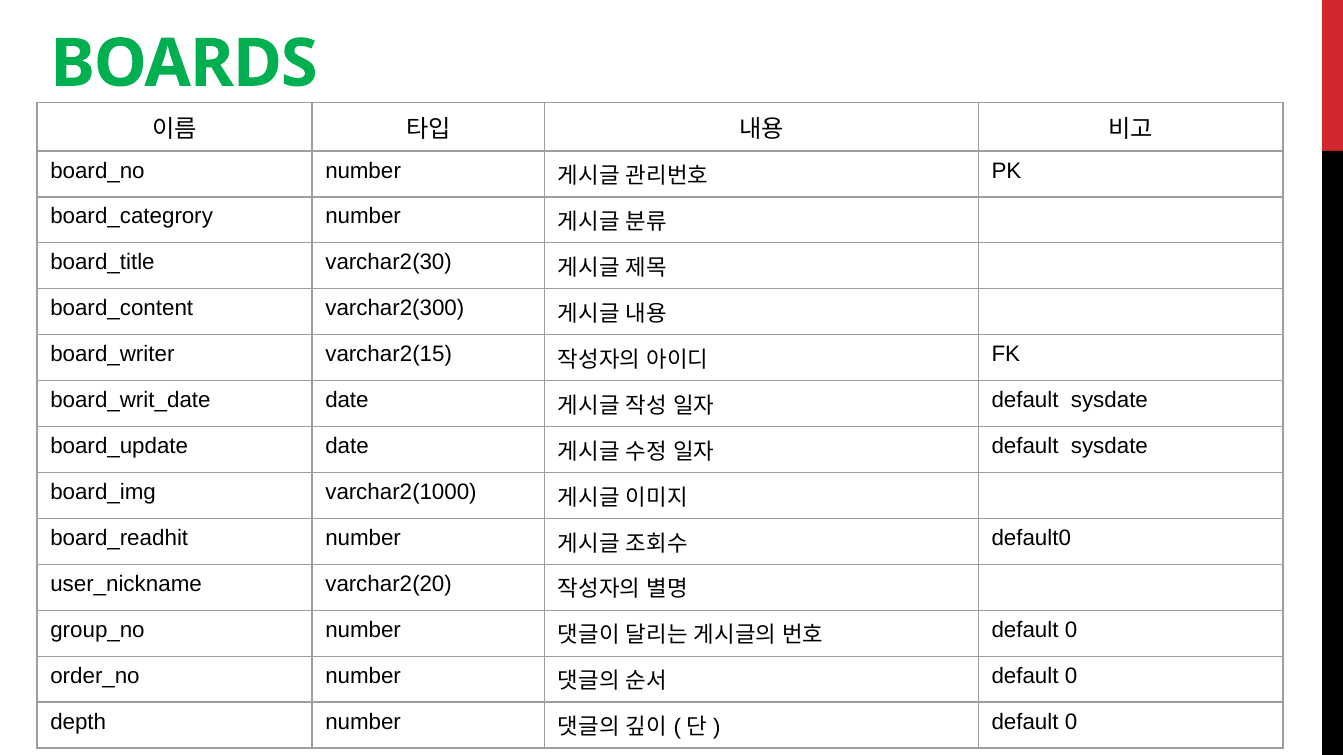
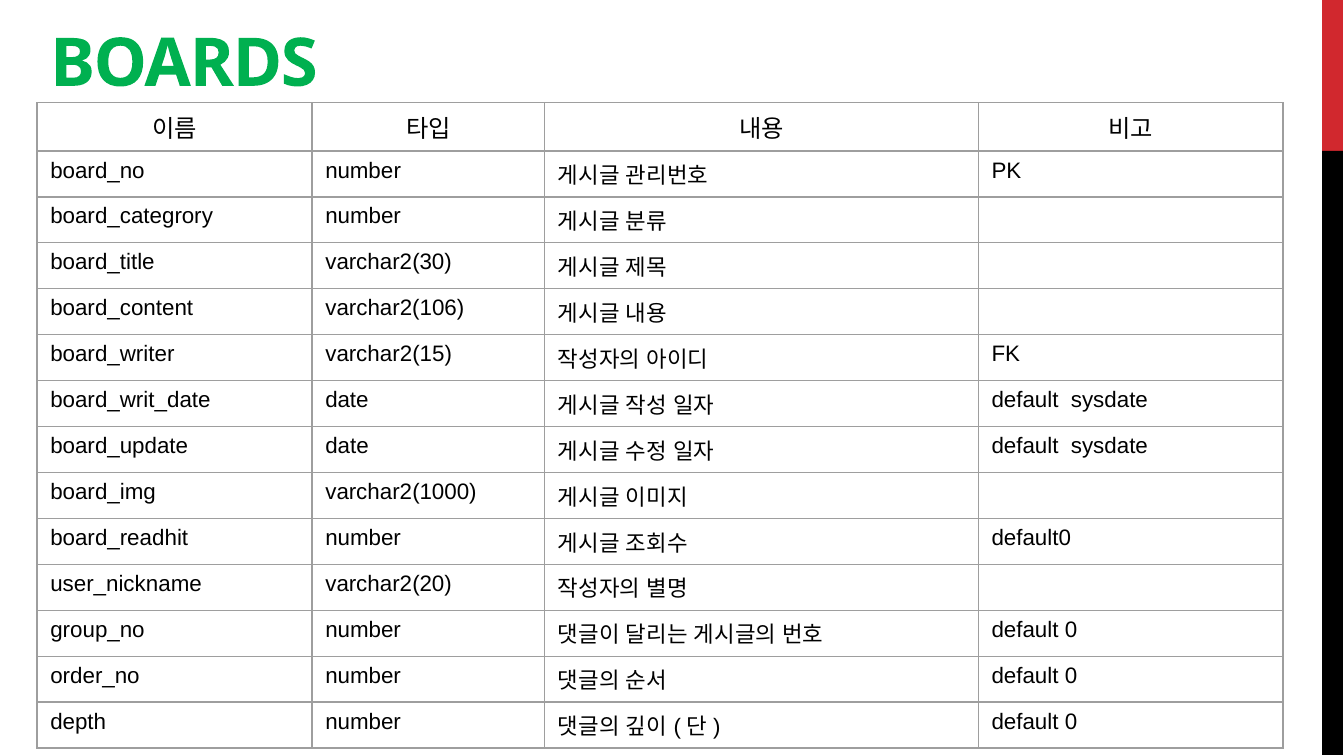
varchar2(300: varchar2(300 -> varchar2(106 (395, 309)
